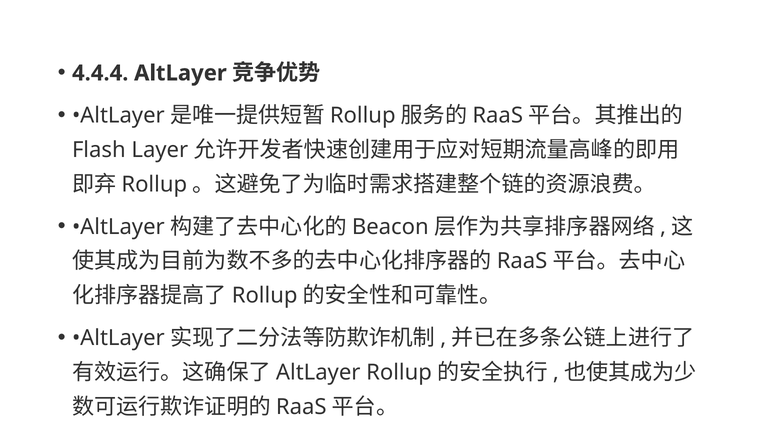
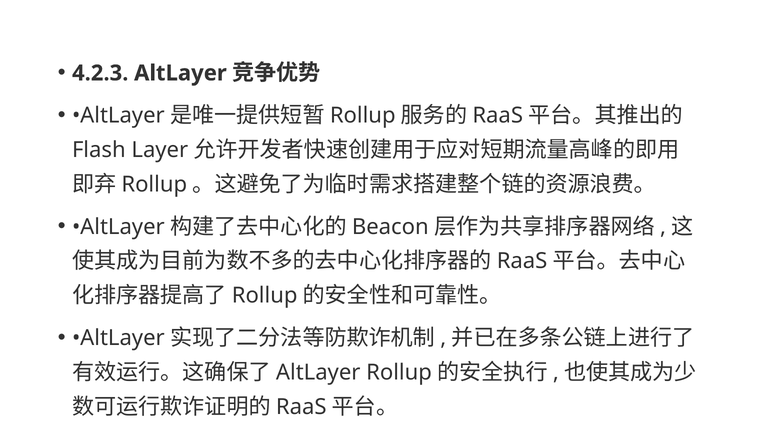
4.4.4: 4.4.4 -> 4.2.3 (100, 73)
